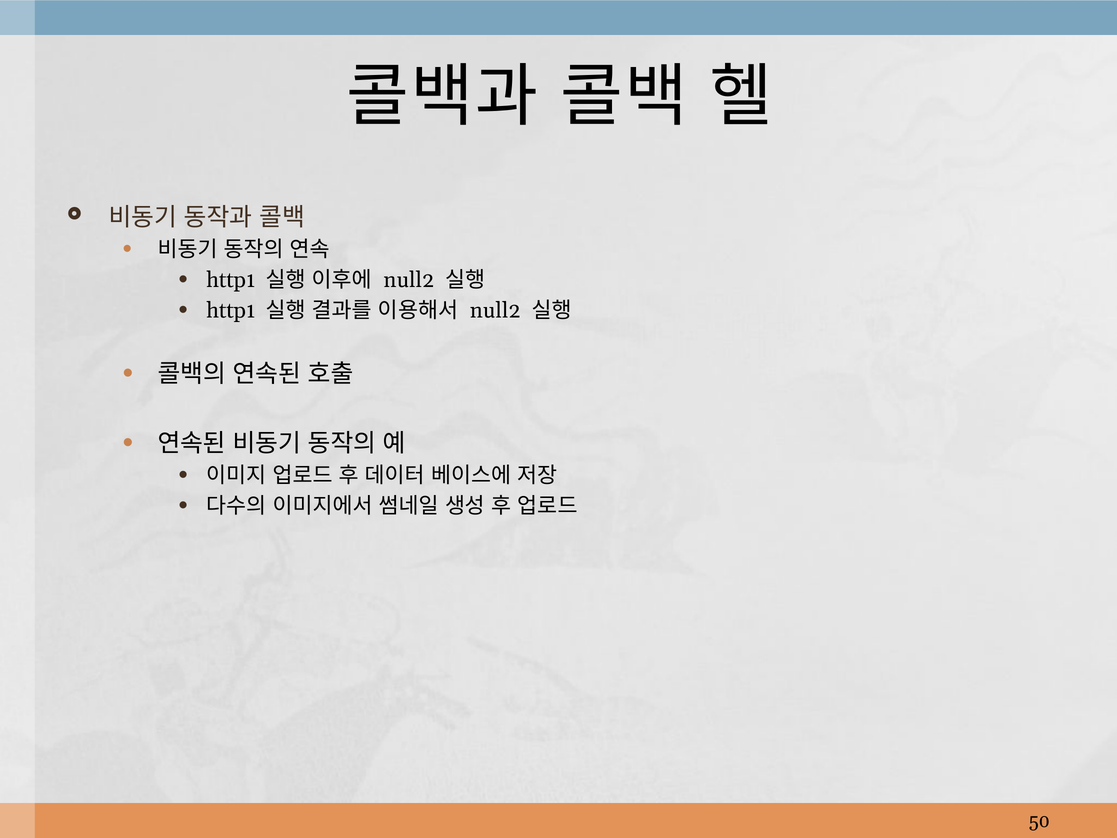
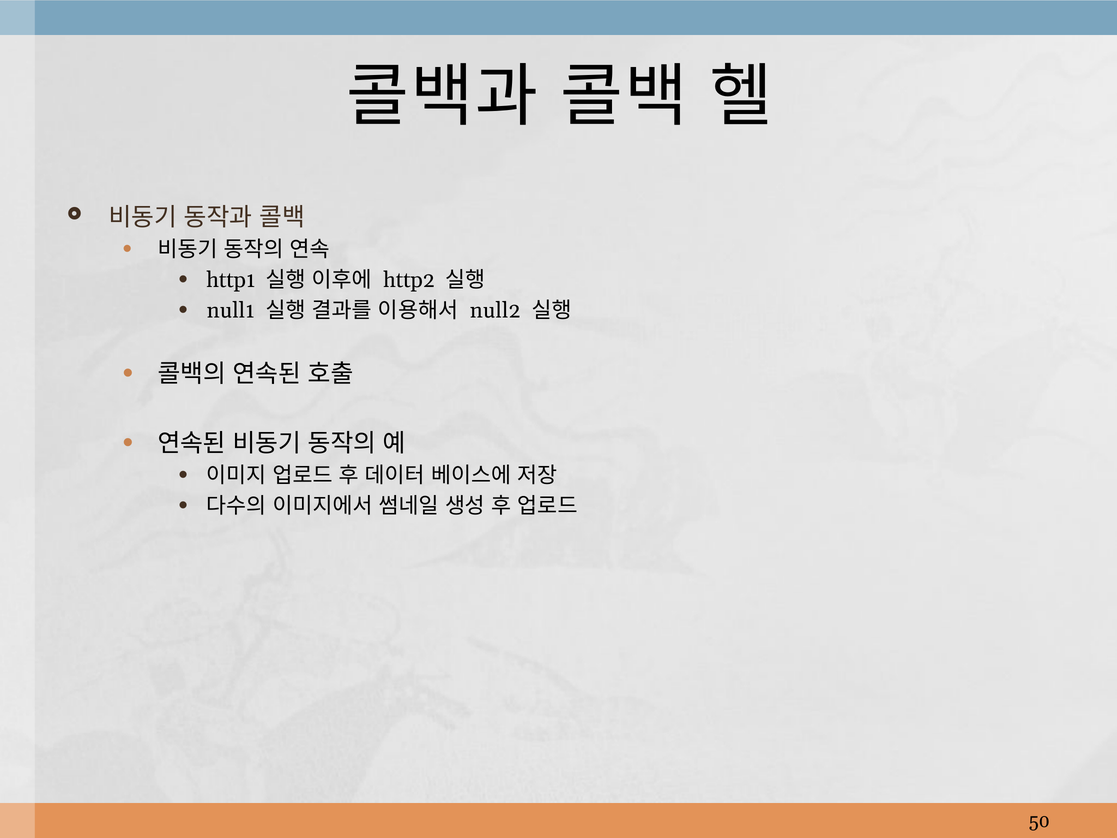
null2: null2 -> http2 (409, 280)
http1: http1 -> null1 (231, 311)
